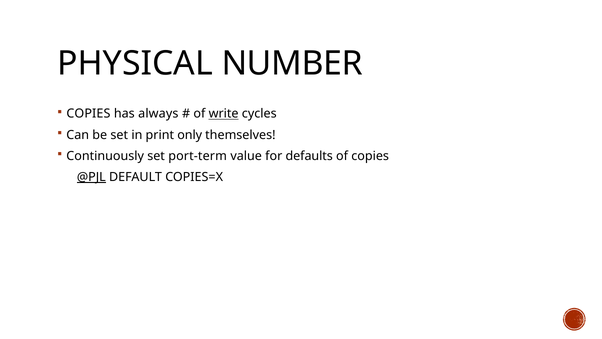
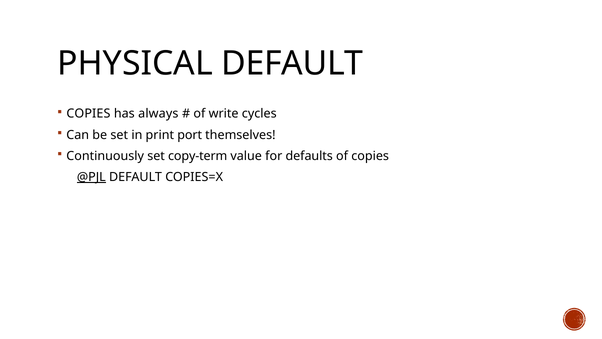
PHYSICAL NUMBER: NUMBER -> DEFAULT (292, 63)
write underline: present -> none (224, 114)
only: only -> port (190, 135)
port-term: port-term -> copy-term (198, 156)
